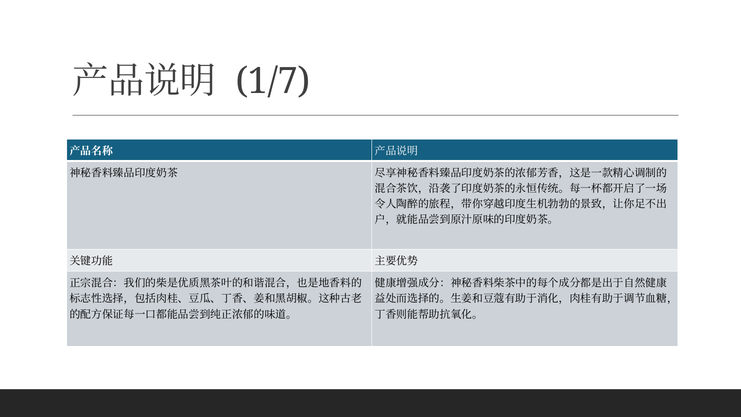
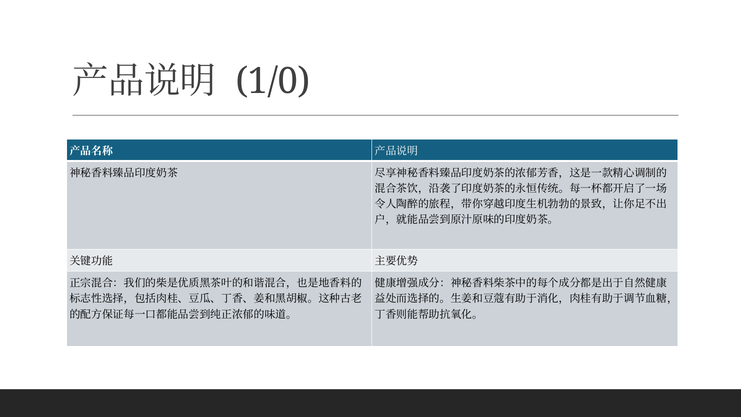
1/7: 1/7 -> 1/0 (273, 81)
